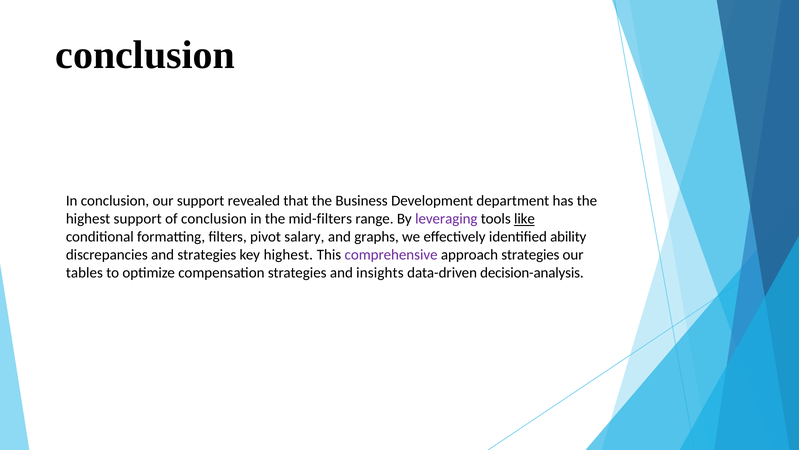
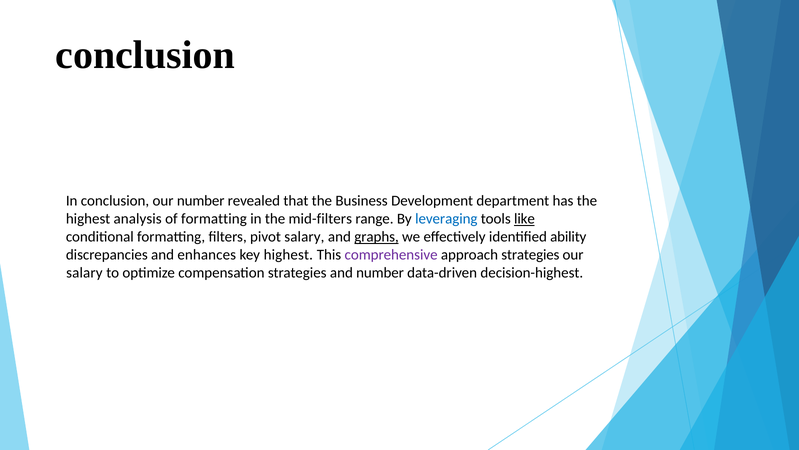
our support: support -> number (201, 201)
highest support: support -> analysis (138, 219)
of conclusion: conclusion -> formatting (214, 219)
leveraging colour: purple -> blue (446, 219)
graphs underline: none -> present (377, 237)
and strategies: strategies -> enhances (207, 255)
tables: tables -> salary (84, 273)
and insights: insights -> number (380, 273)
decision-analysis: decision-analysis -> decision-highest (532, 273)
